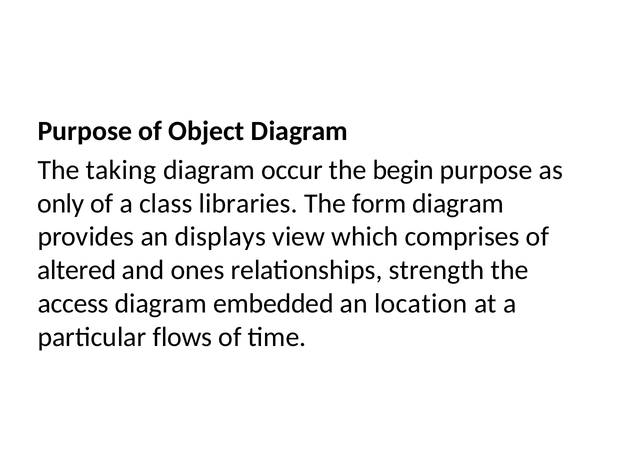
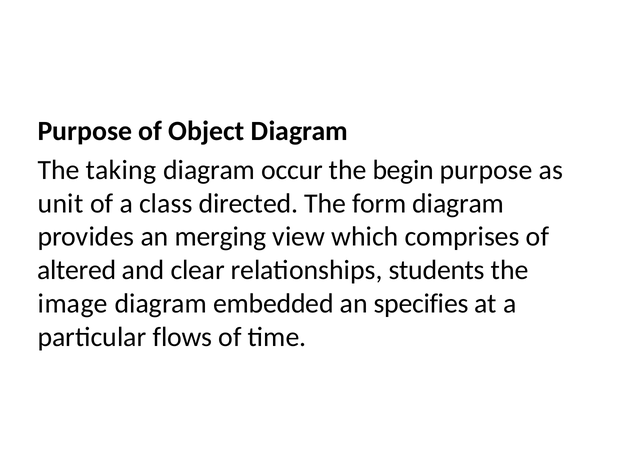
only: only -> unit (61, 204)
libraries: libraries -> directed (248, 204)
displays: displays -> merging (221, 237)
ones: ones -> clear (198, 270)
strength: strength -> students (437, 270)
access: access -> image (73, 304)
location: location -> specifies (421, 304)
